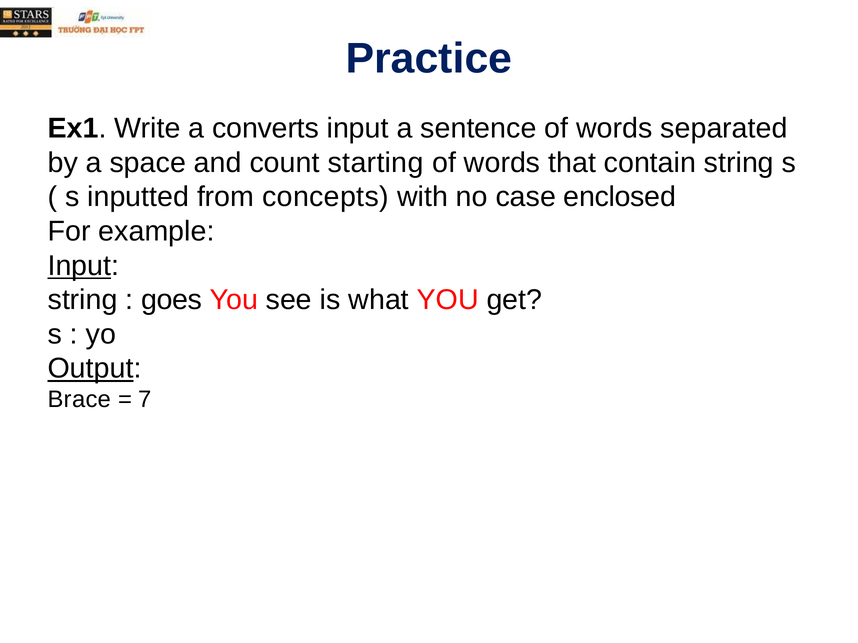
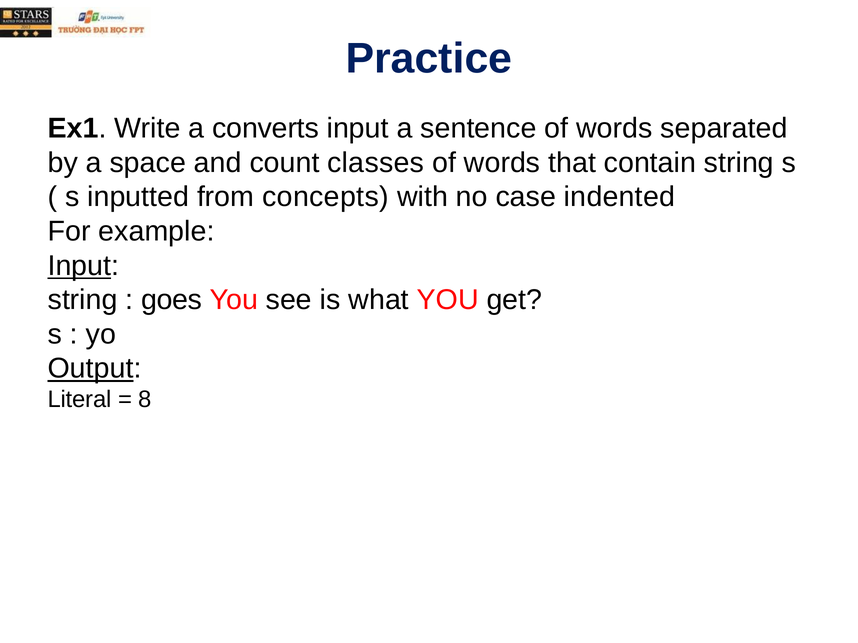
starting: starting -> classes (376, 163)
enclosed: enclosed -> indented (619, 197)
Brace: Brace -> Literal (80, 400)
7: 7 -> 8 (145, 400)
